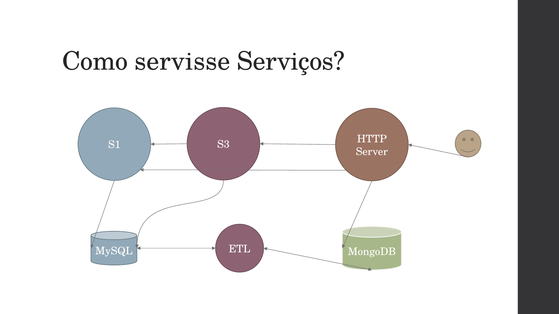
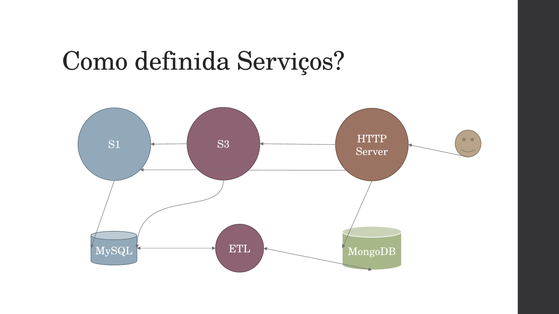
servisse: servisse -> definida (183, 61)
